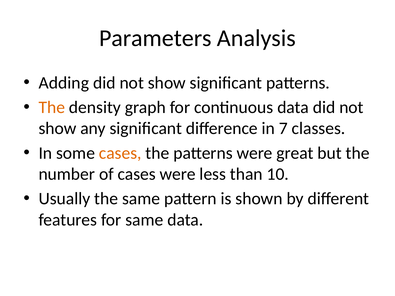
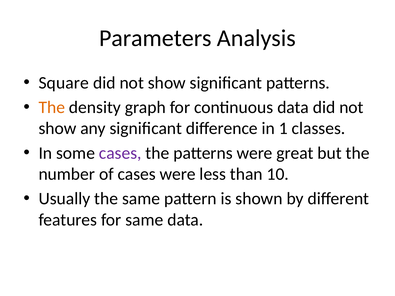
Adding: Adding -> Square (64, 83)
7: 7 -> 1 (283, 129)
cases colour: orange -> purple (120, 153)
